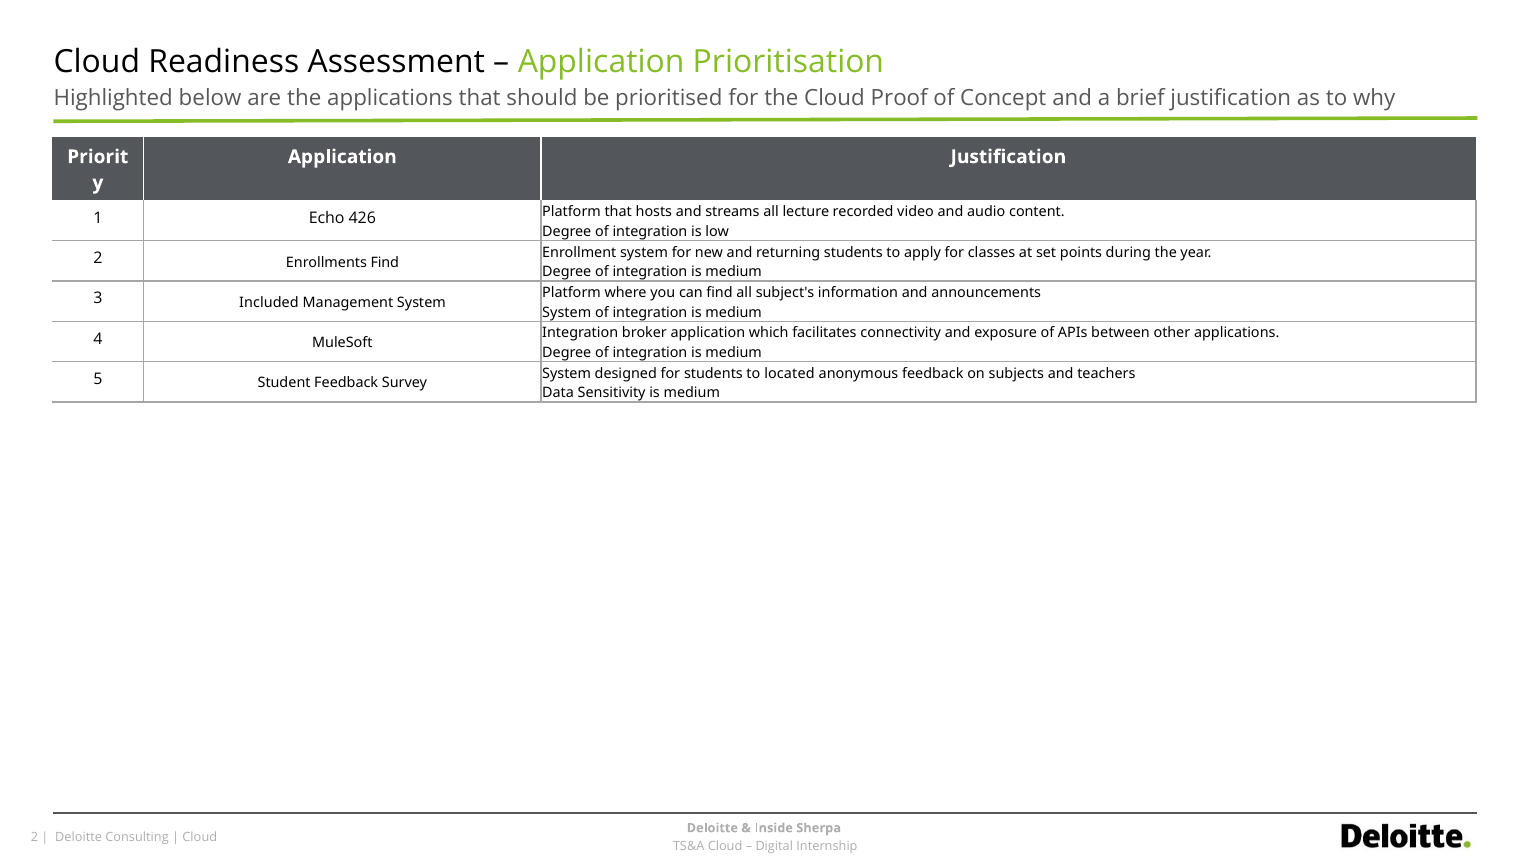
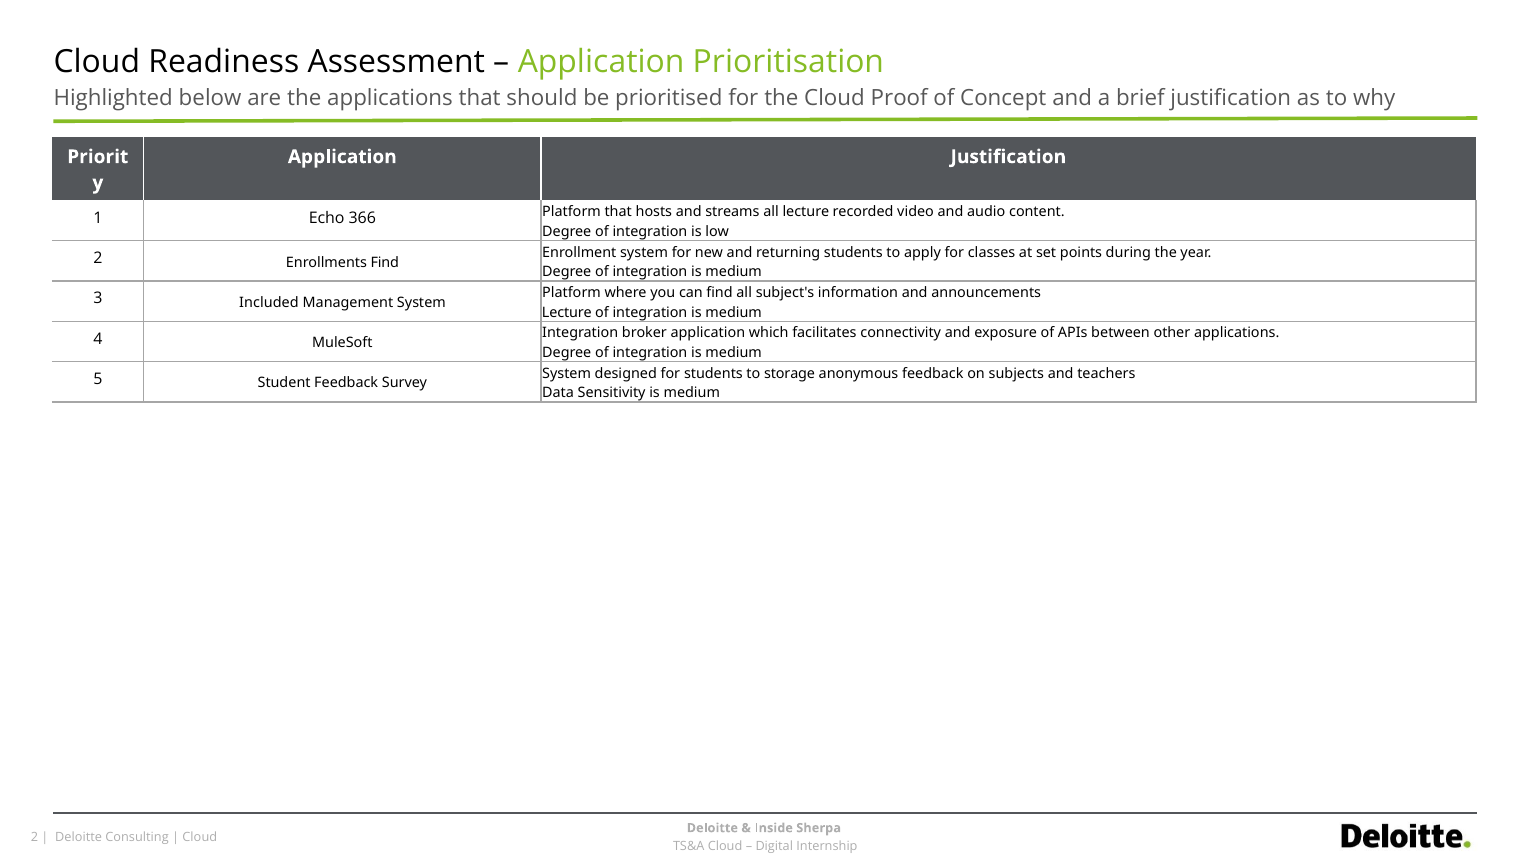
426: 426 -> 366 (362, 218)
System: System -> Lecture (567, 312)
located: located -> storage (790, 373)
